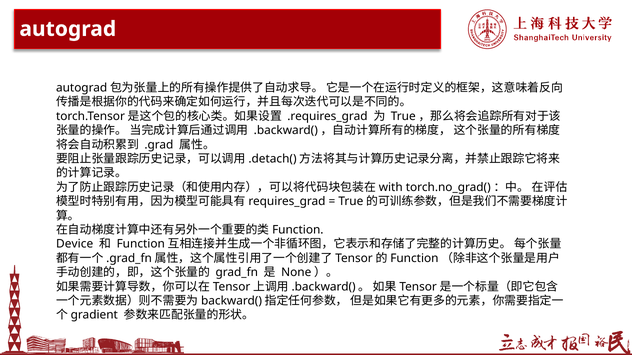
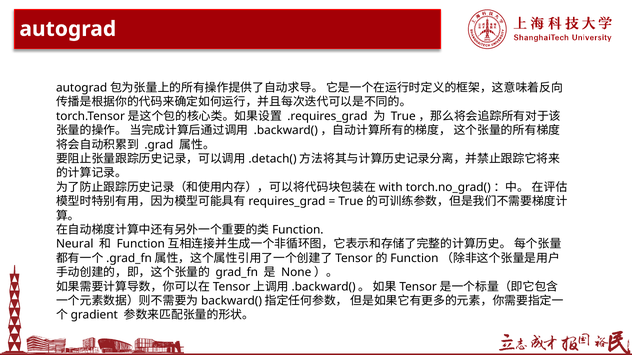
Device: Device -> Neural (75, 244)
